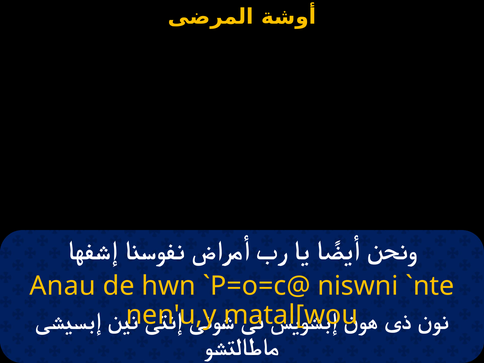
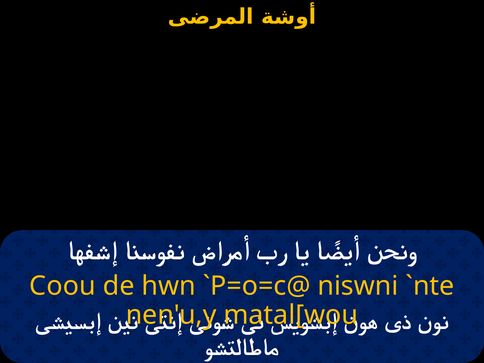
Anau: Anau -> Coou (63, 286)
